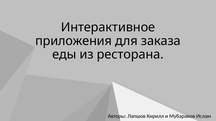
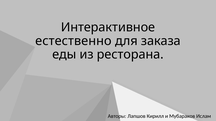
приложения: приложения -> естественно (73, 41)
